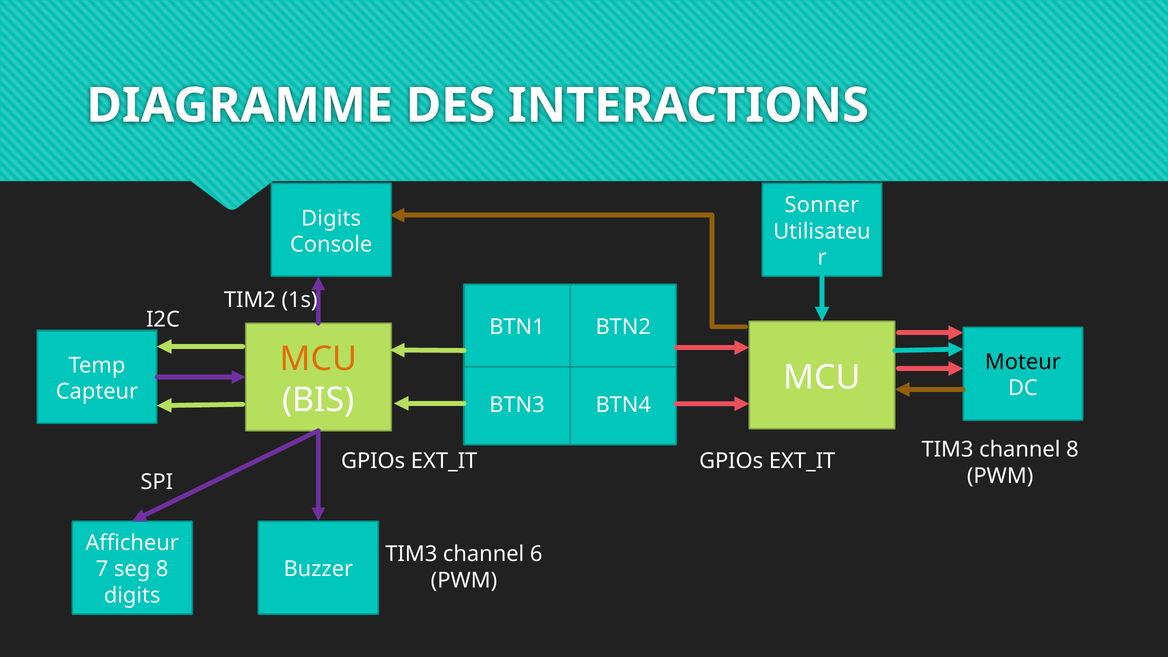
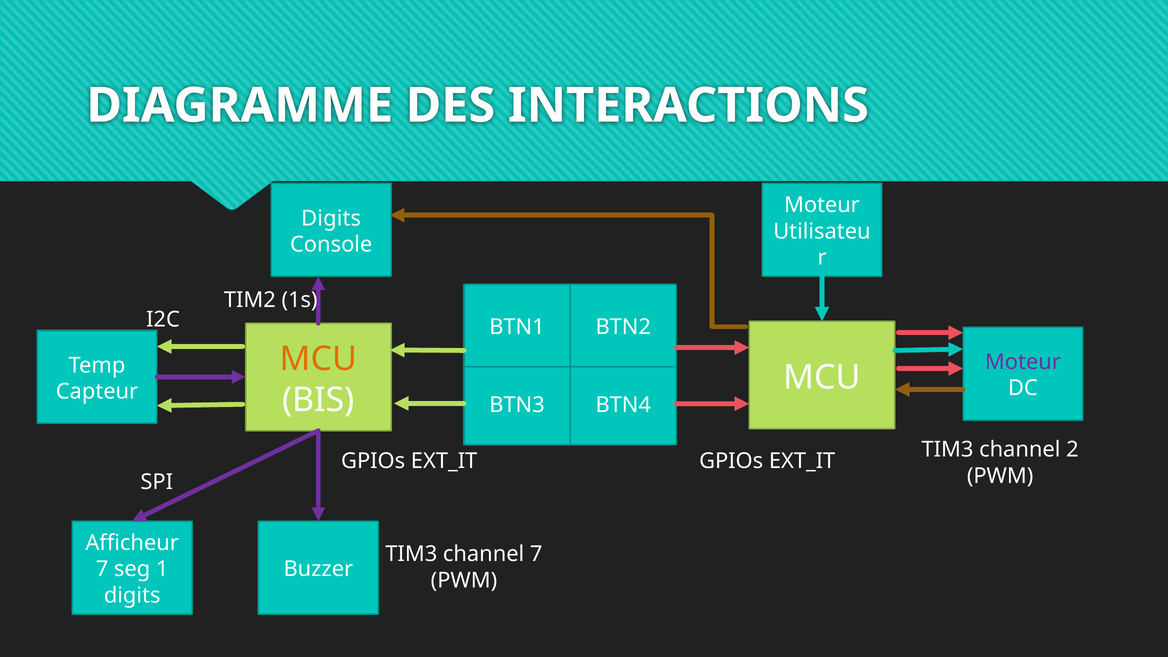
Sonner: Sonner -> Moteur (822, 205)
Moteur colour: black -> purple (1023, 362)
channel 8: 8 -> 2 (1072, 450)
channel 6: 6 -> 7 (536, 554)
seg 8: 8 -> 1 (162, 569)
